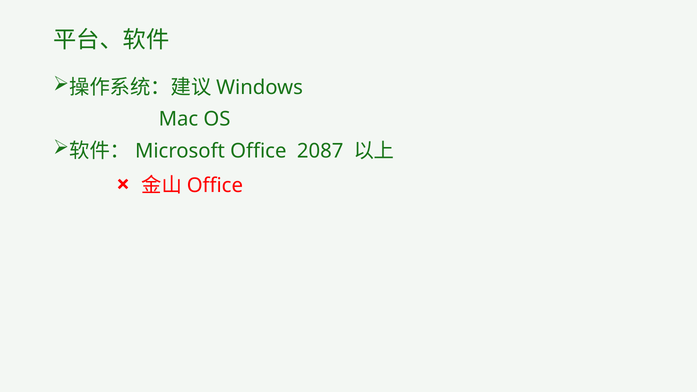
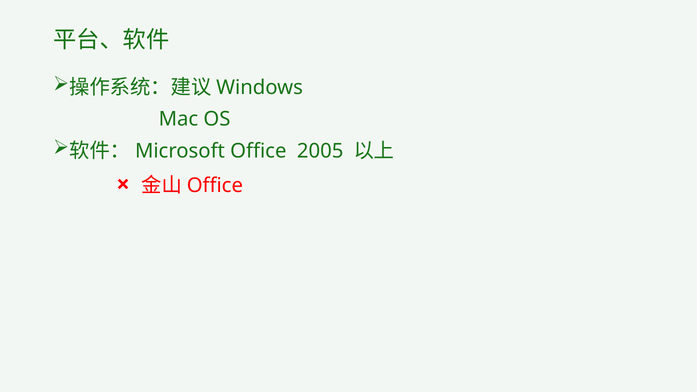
2087: 2087 -> 2005 (320, 151)
